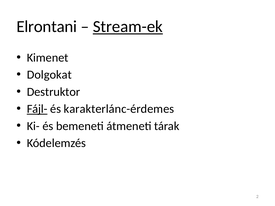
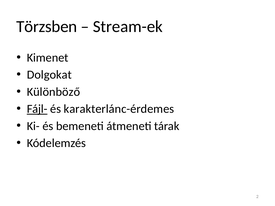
Elrontani: Elrontani -> Törzsben (47, 27)
Stream-ek underline: present -> none (128, 27)
Destruktor: Destruktor -> Különböző (53, 92)
